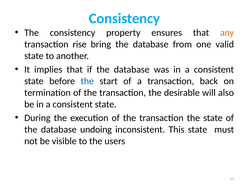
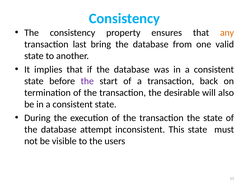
rise: rise -> last (80, 44)
the colour: blue -> purple (87, 81)
undoing: undoing -> attempt (96, 129)
